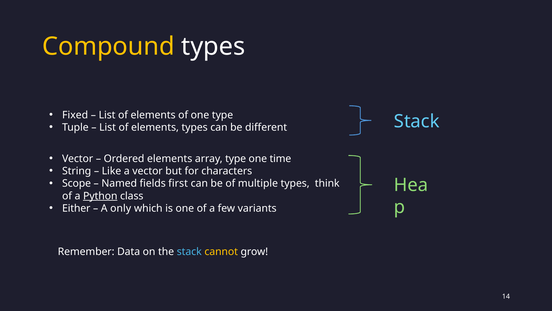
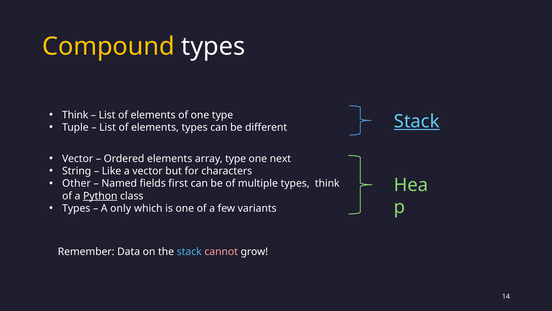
Fixed: Fixed -> Think (75, 115)
Stack underline: none -> present (417, 121)
time: time -> next (280, 158)
Scope: Scope -> Other (76, 183)
Either: Either -> Types (76, 208)
cannot colour: yellow -> pink (221, 251)
